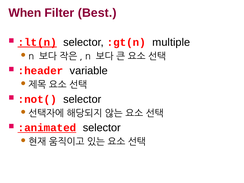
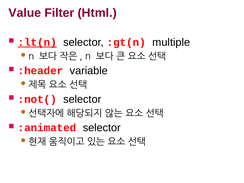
When: When -> Value (25, 13)
Best: Best -> Html (97, 13)
:animated underline: present -> none (47, 128)
